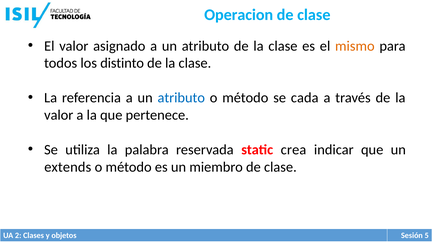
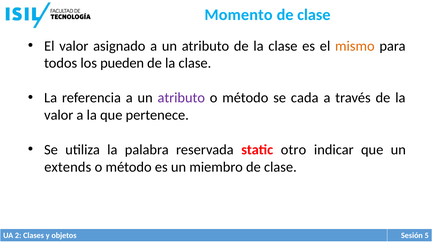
Operacion: Operacion -> Momento (239, 15)
distinto: distinto -> pueden (122, 63)
atributo colour: blue -> purple (181, 98)
crea: crea -> otro (294, 150)
